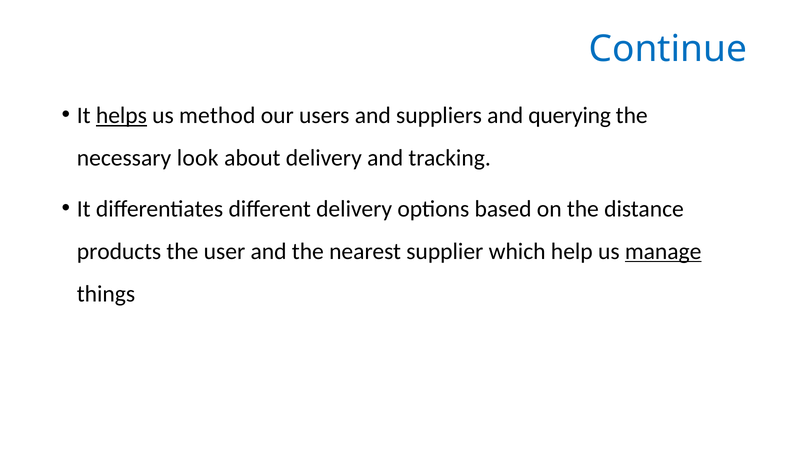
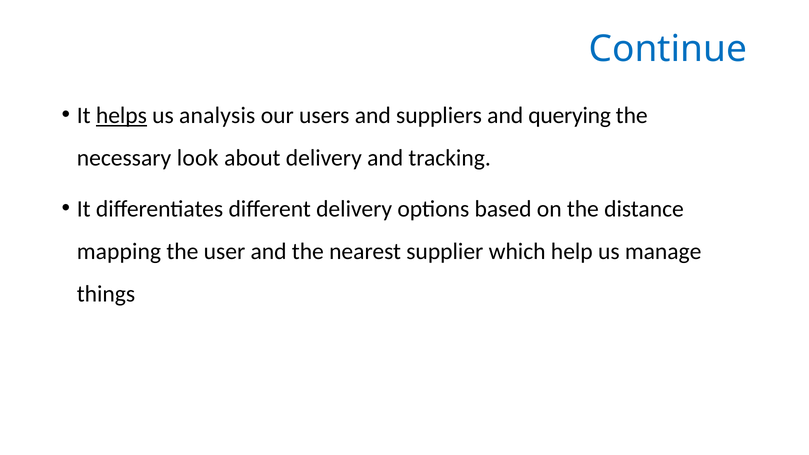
method: method -> analysis (217, 115)
products: products -> mapping (119, 251)
manage underline: present -> none (663, 251)
